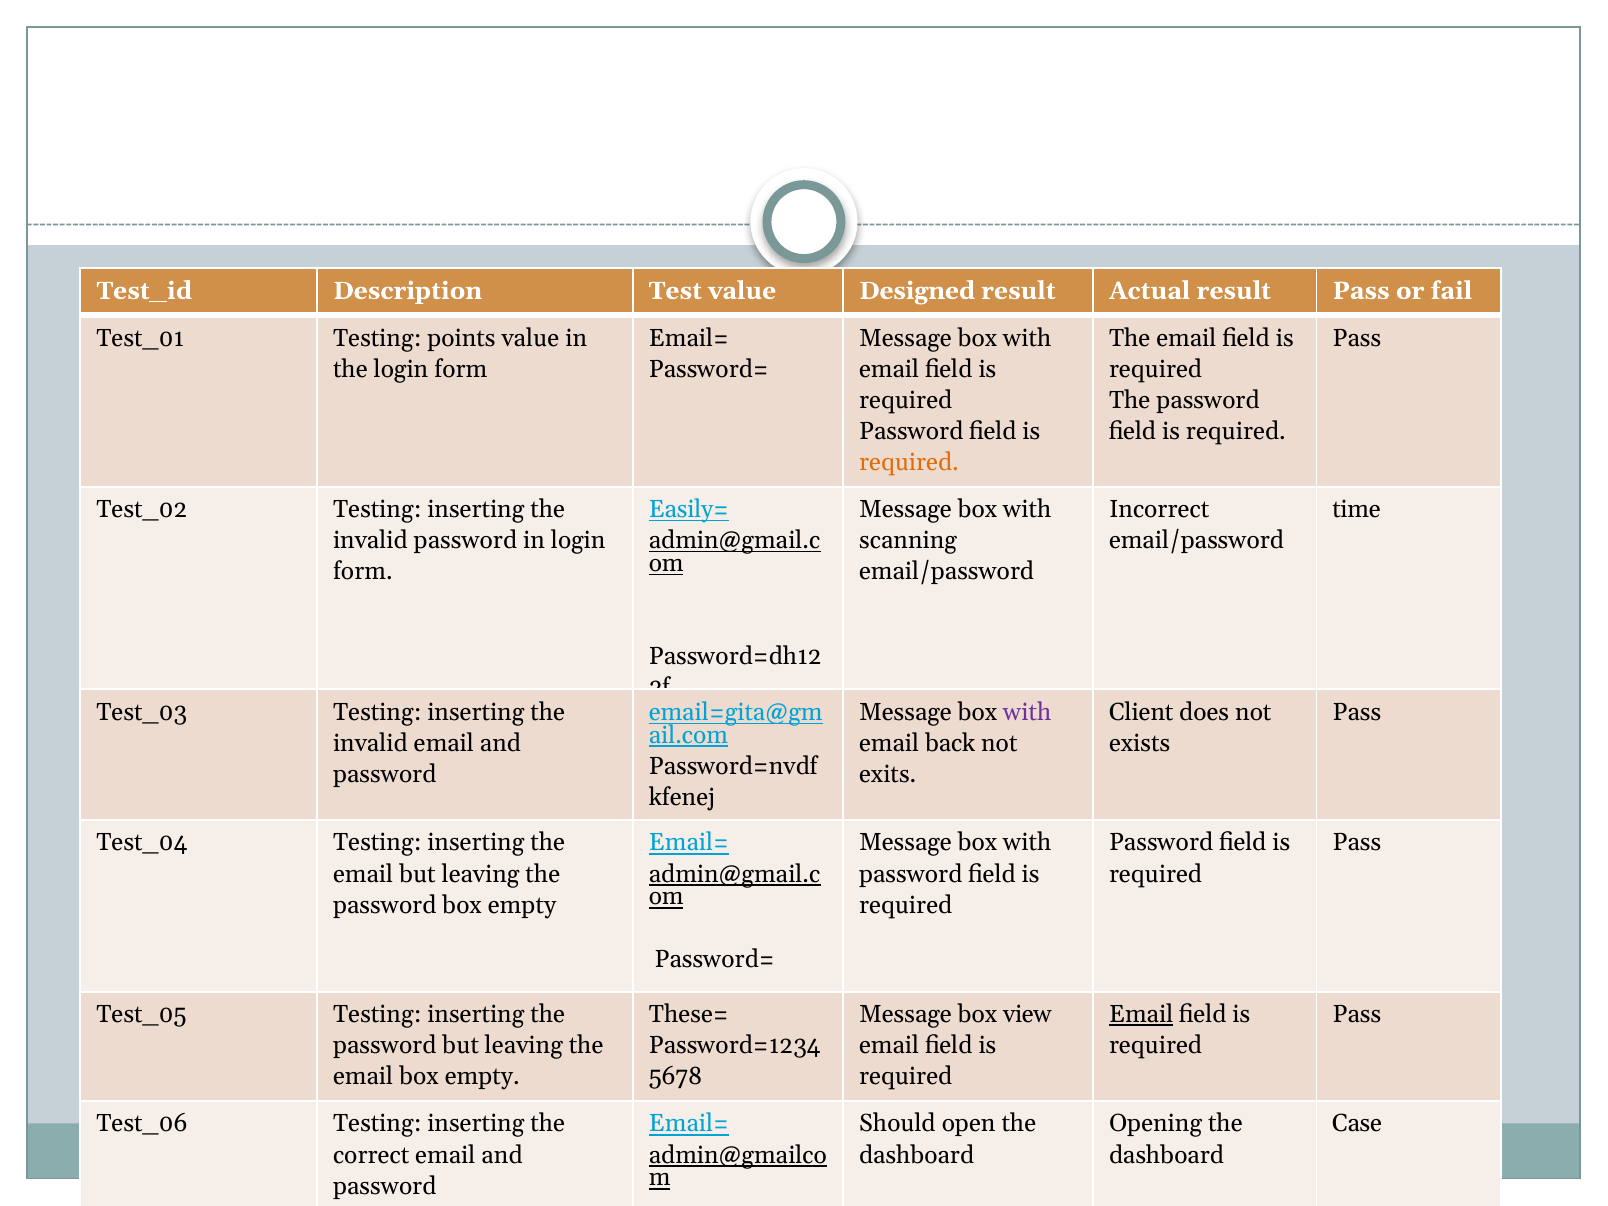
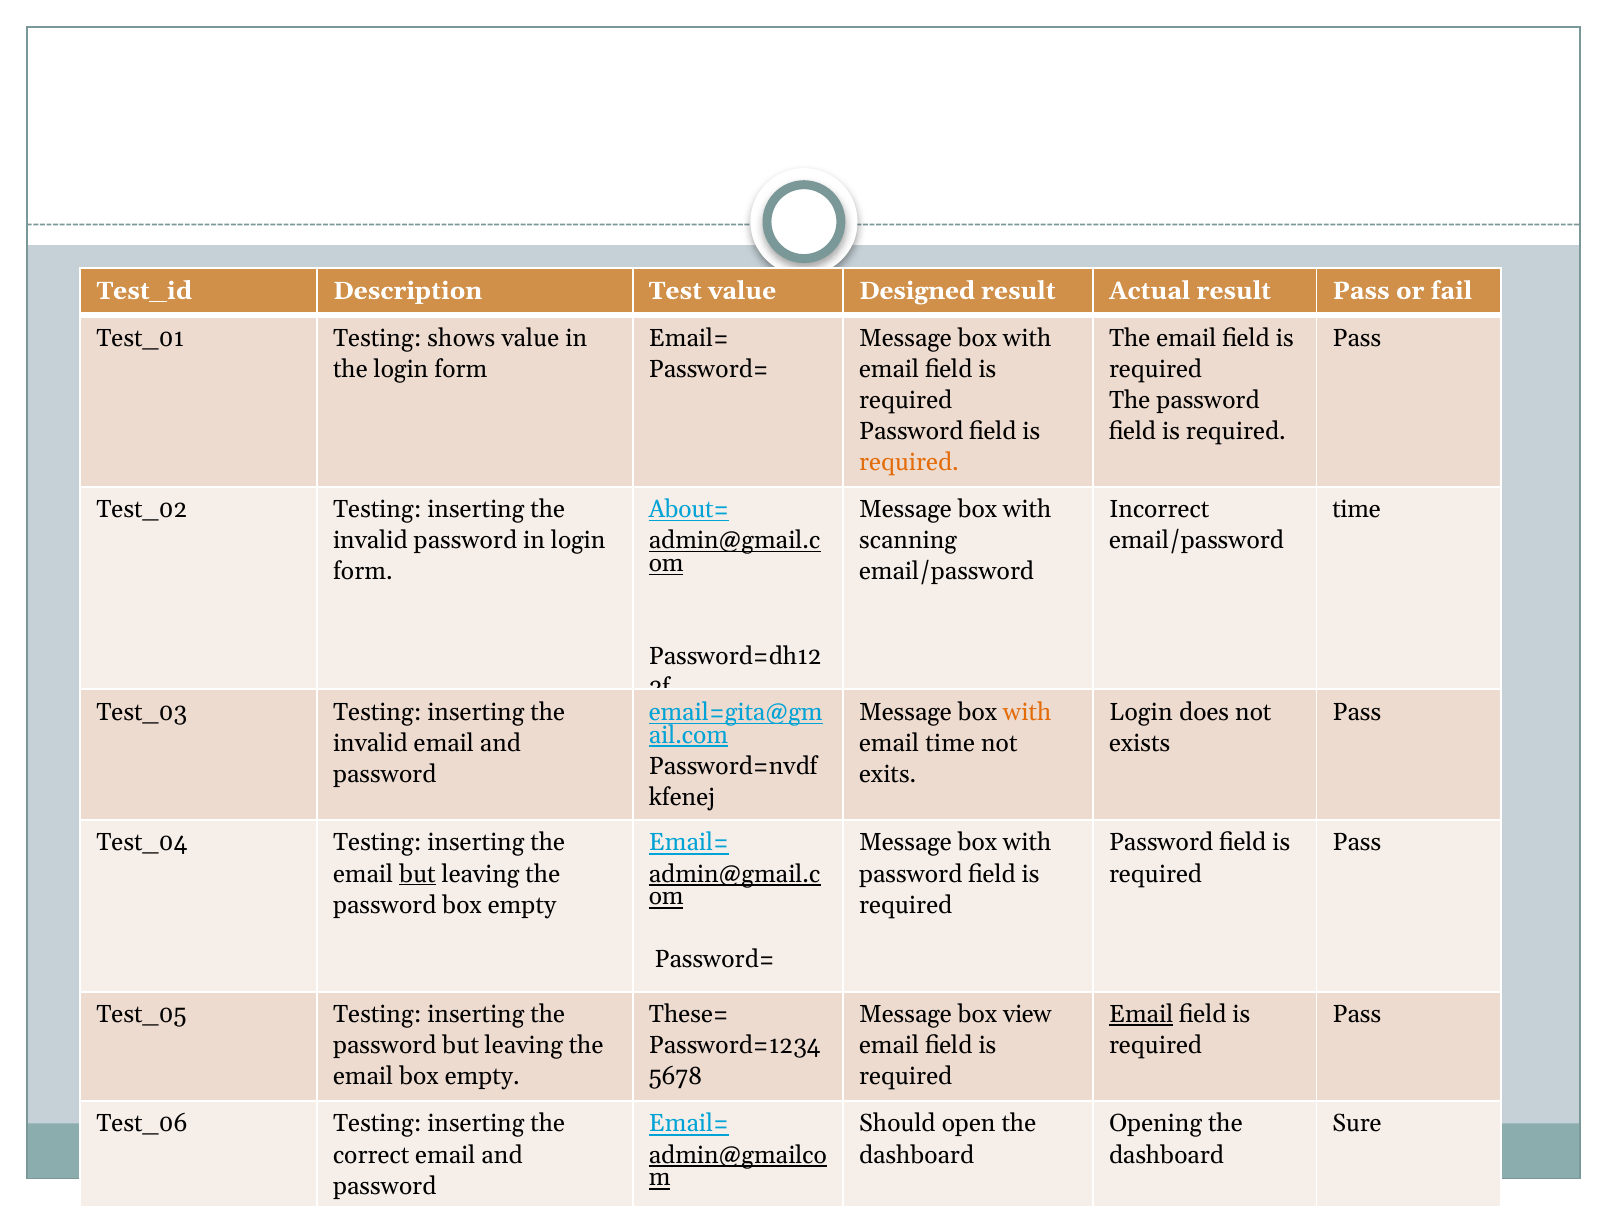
points: points -> shows (461, 338)
Easily=: Easily= -> About= (689, 509)
with colour: purple -> orange (1027, 712)
Client: Client -> Login (1141, 712)
email back: back -> time (950, 743)
but underline: none -> present (417, 874)
Case: Case -> Sure (1357, 1124)
